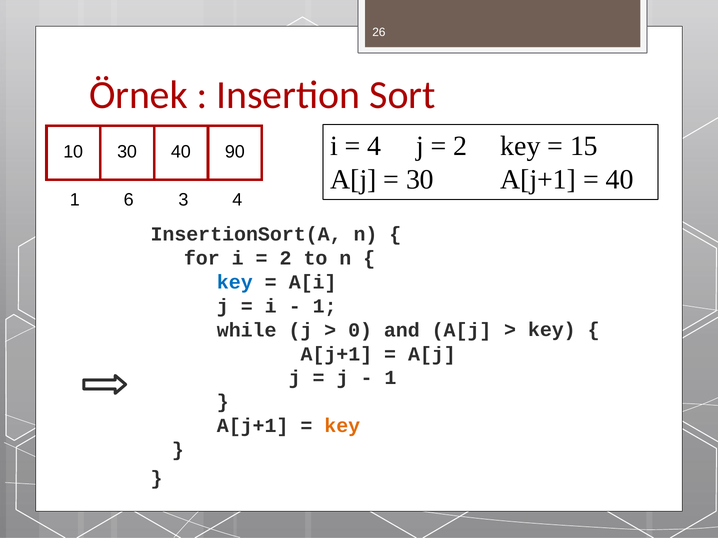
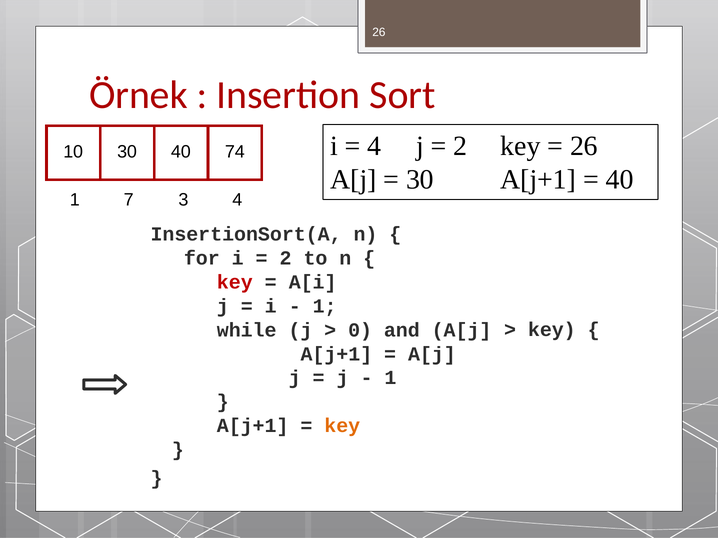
15: 15 -> 26 (584, 146)
90: 90 -> 74 (235, 152)
6: 6 -> 7 (129, 200)
key colour: blue -> red (235, 282)
